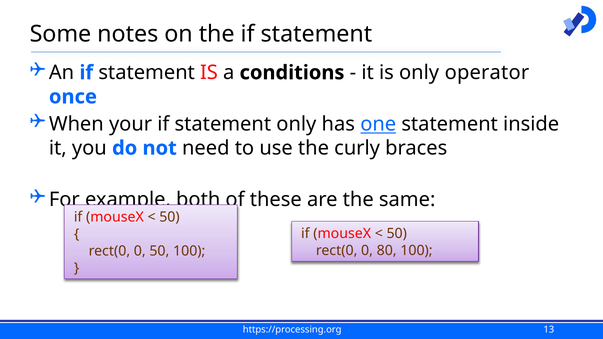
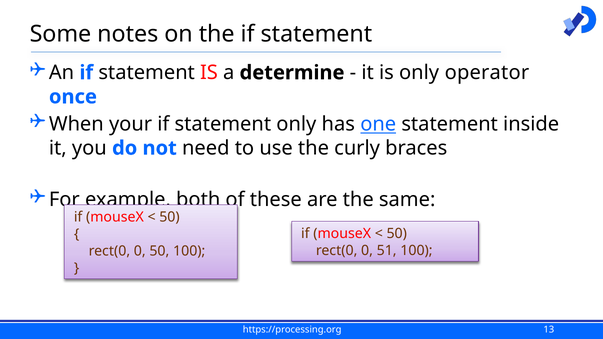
conditions: conditions -> determine (292, 73)
80: 80 -> 51 (387, 251)
